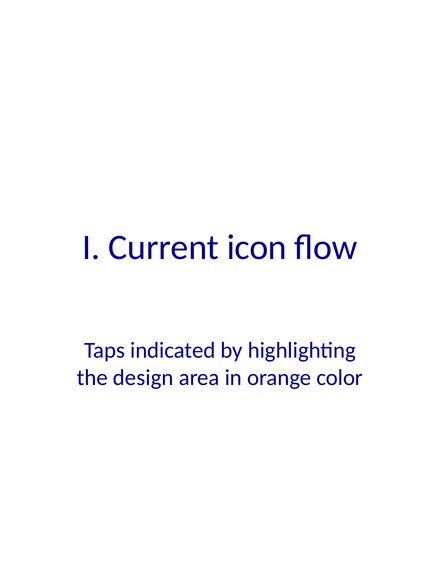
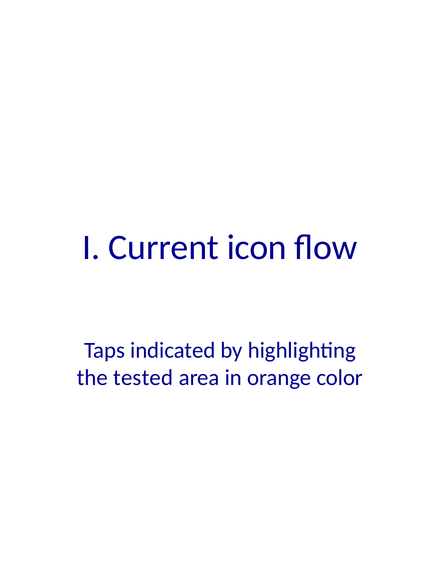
design: design -> tested (143, 378)
